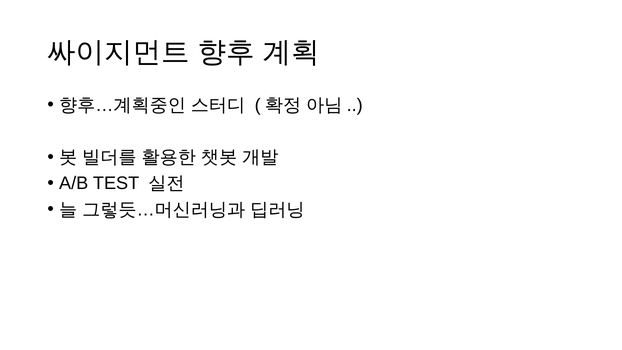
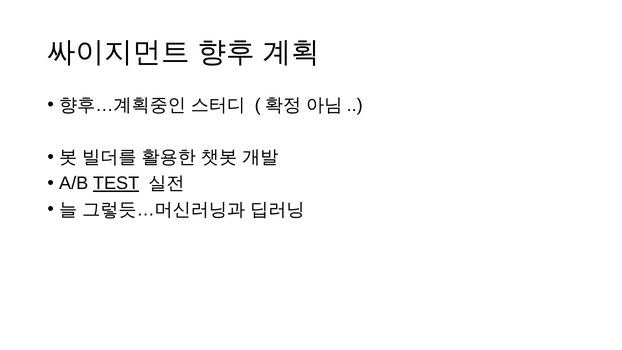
TEST underline: none -> present (116, 183)
